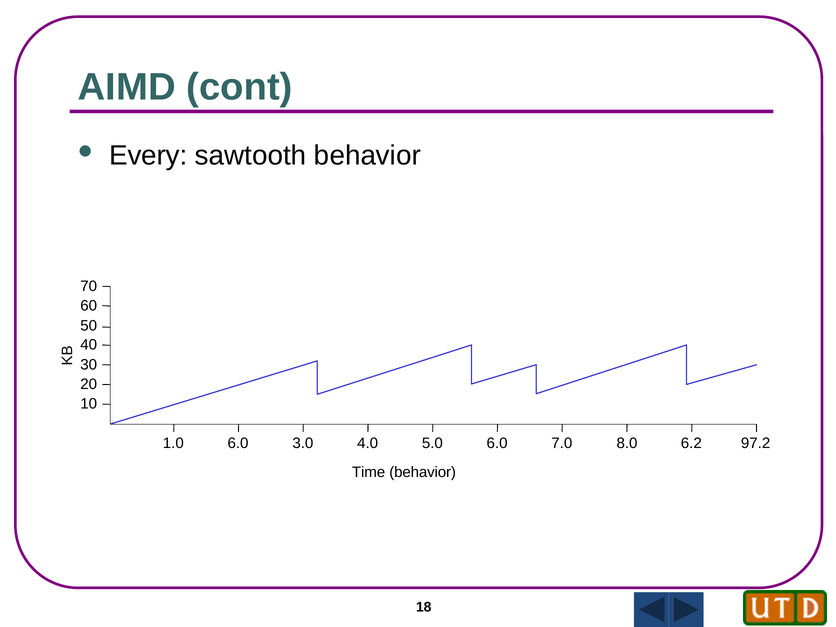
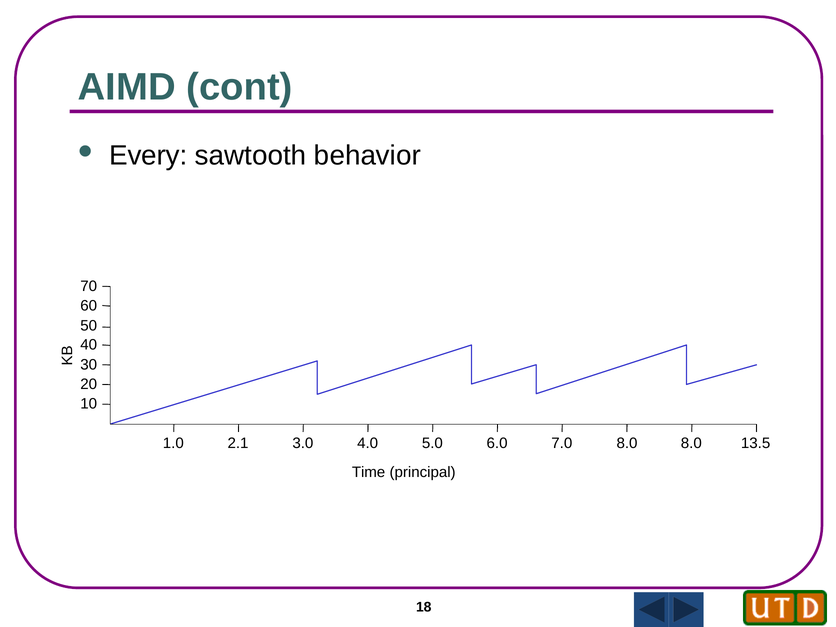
1.0 6.0: 6.0 -> 2.1 (238, 443)
8.0 6.2: 6.2 -> 8.0 (691, 443)
97.2: 97.2 -> 13.5 (756, 443)
behavior: behavior -> principal (423, 472)
